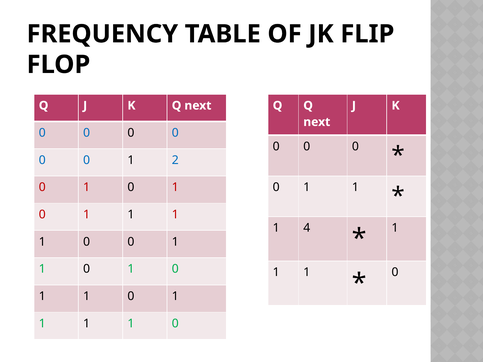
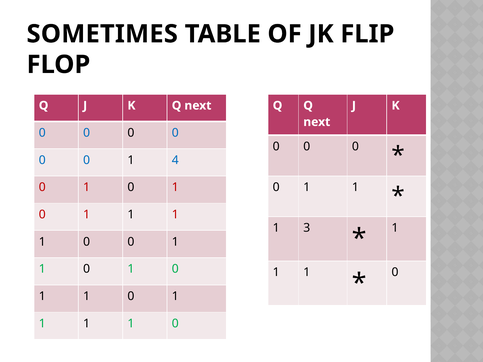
FREQUENCY: FREQUENCY -> SOMETIMES (102, 34)
2: 2 -> 4 (175, 160)
4: 4 -> 3 (307, 228)
